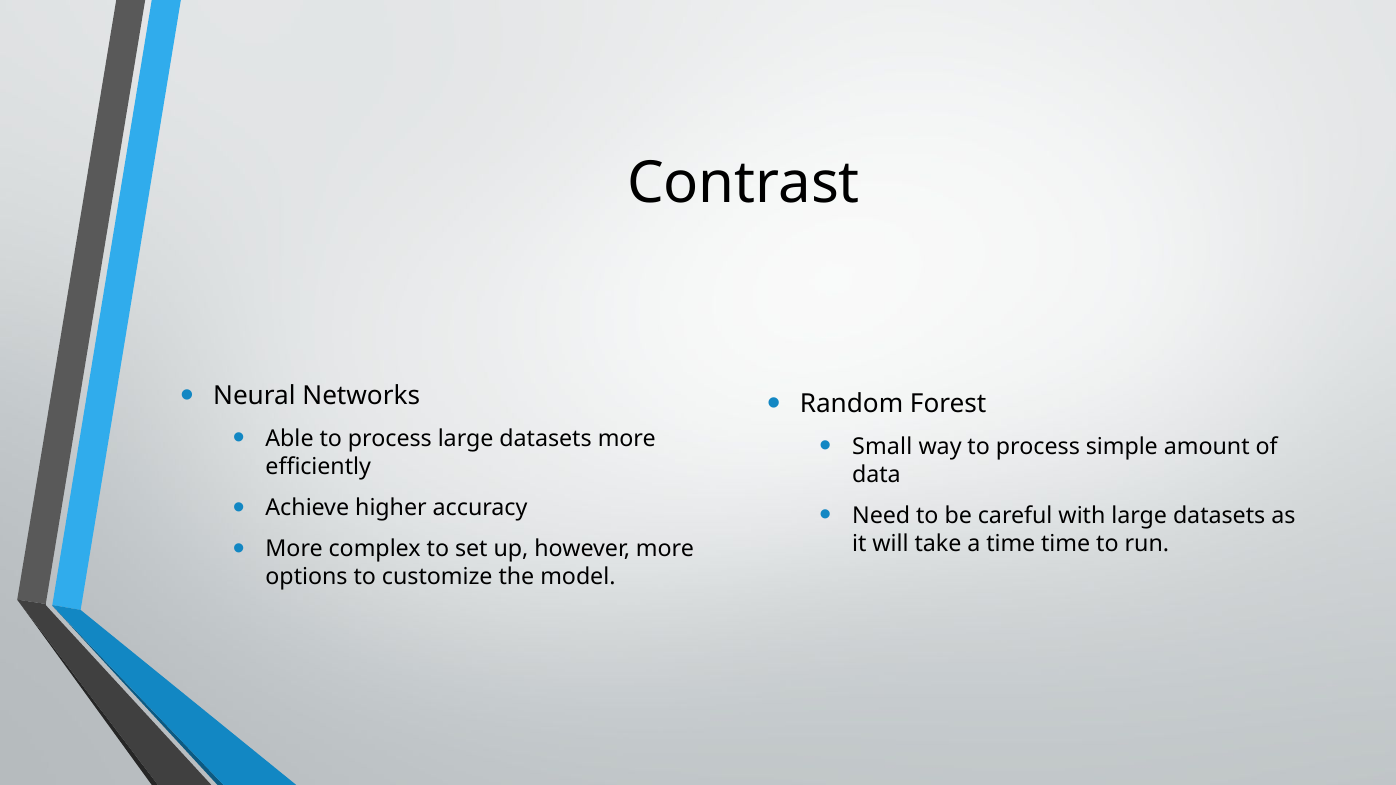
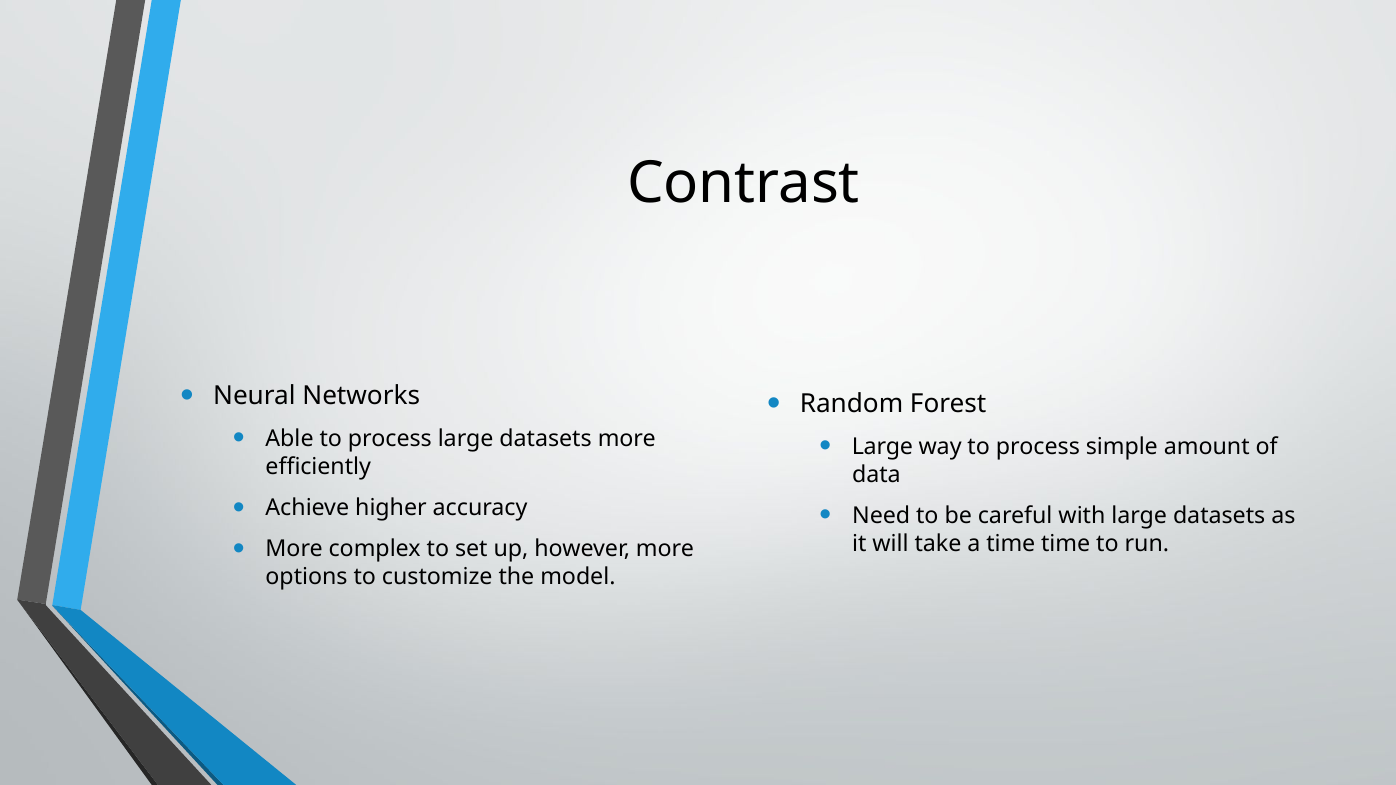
Small: Small -> Large (882, 447)
